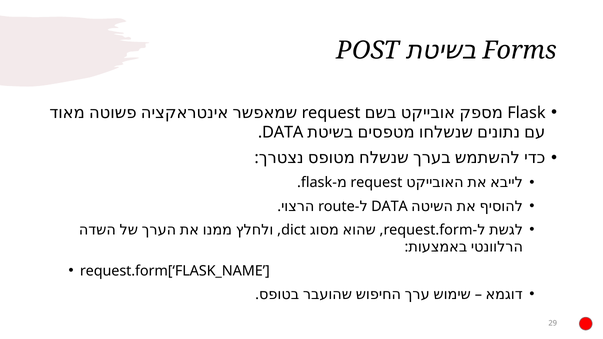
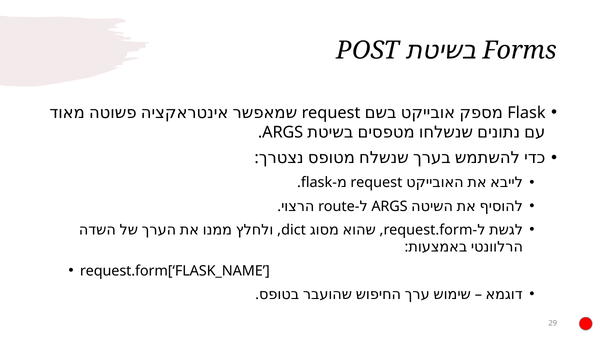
DATA: DATA -> ARGS (283, 132)
DATA: DATA -> ARGS (389, 206)
